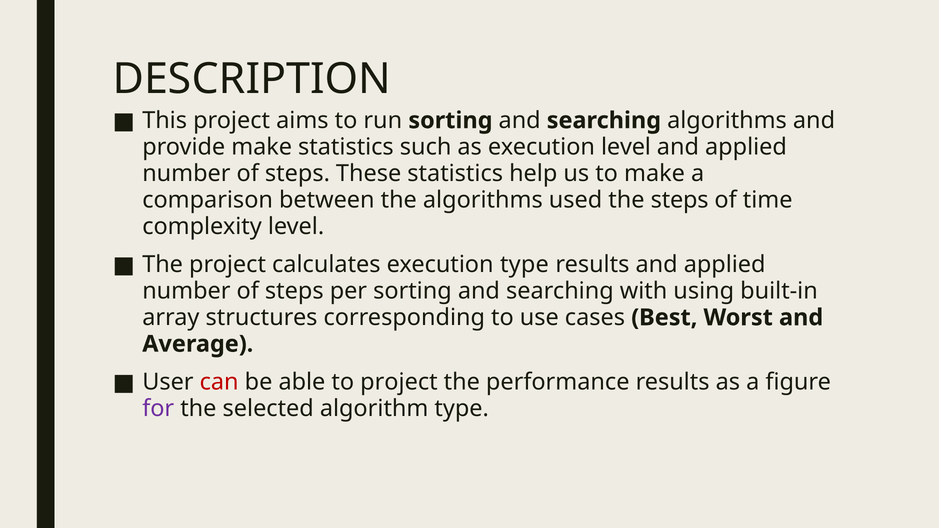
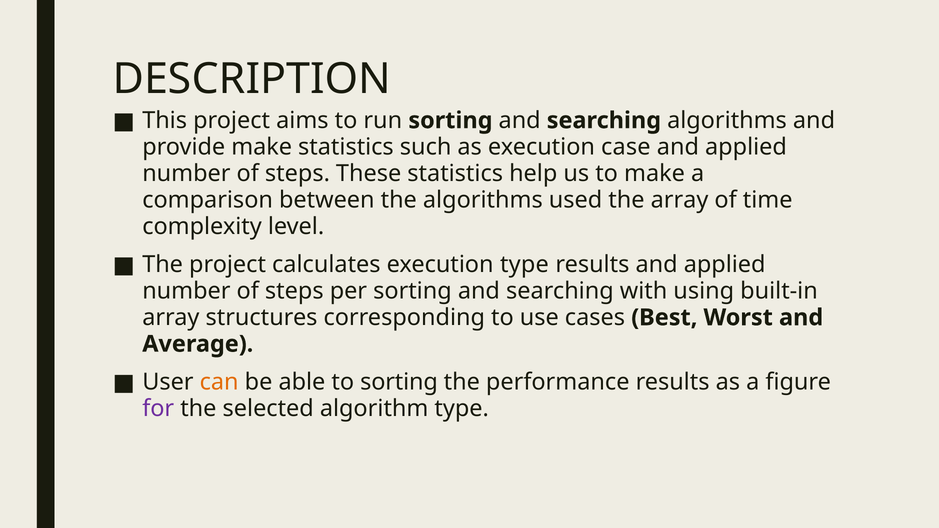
execution level: level -> case (626, 147)
the steps: steps -> array (680, 200)
can colour: red -> orange (219, 382)
to project: project -> sorting (399, 382)
